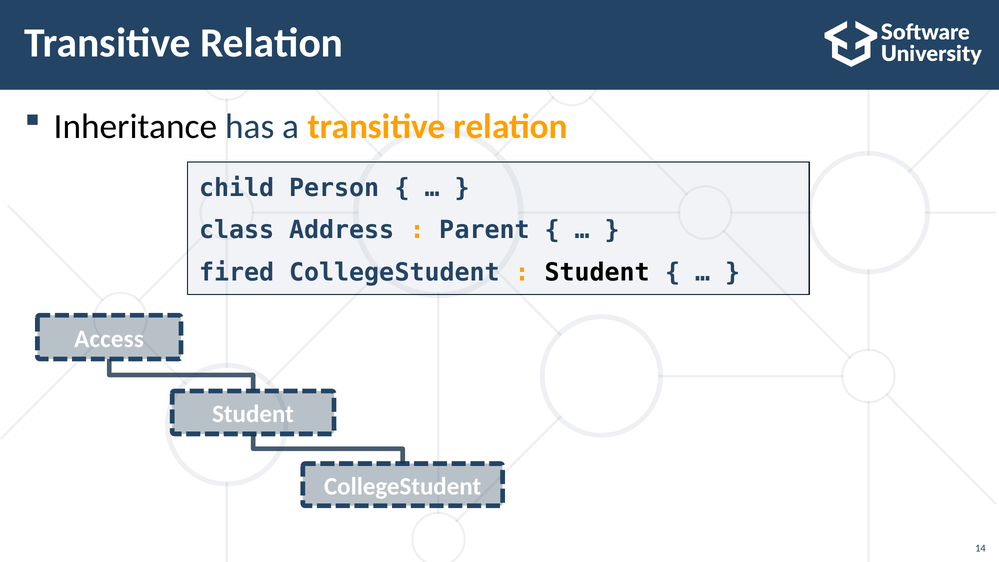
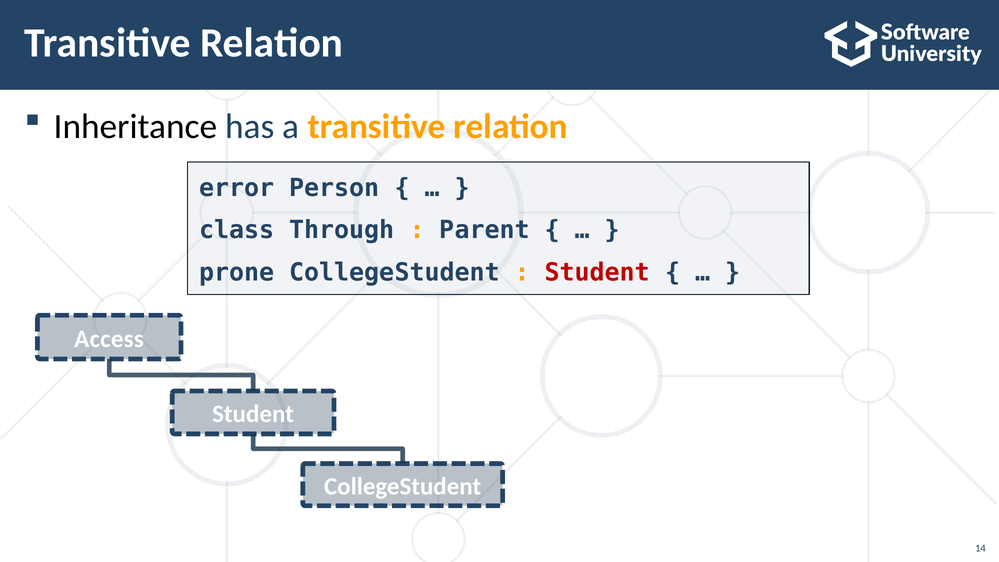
child: child -> error (237, 188)
Address: Address -> Through (342, 230)
fired: fired -> prone (237, 273)
Student colour: black -> red (597, 273)
